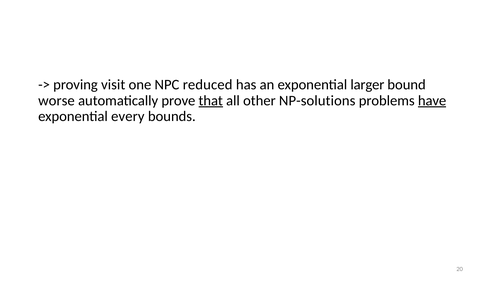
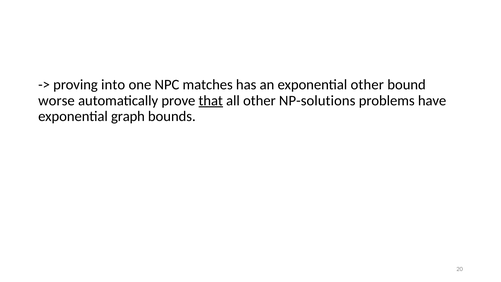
visit: visit -> into (113, 85)
reduced: reduced -> matches (208, 85)
exponential larger: larger -> other (367, 85)
have underline: present -> none (432, 100)
every: every -> graph (128, 116)
